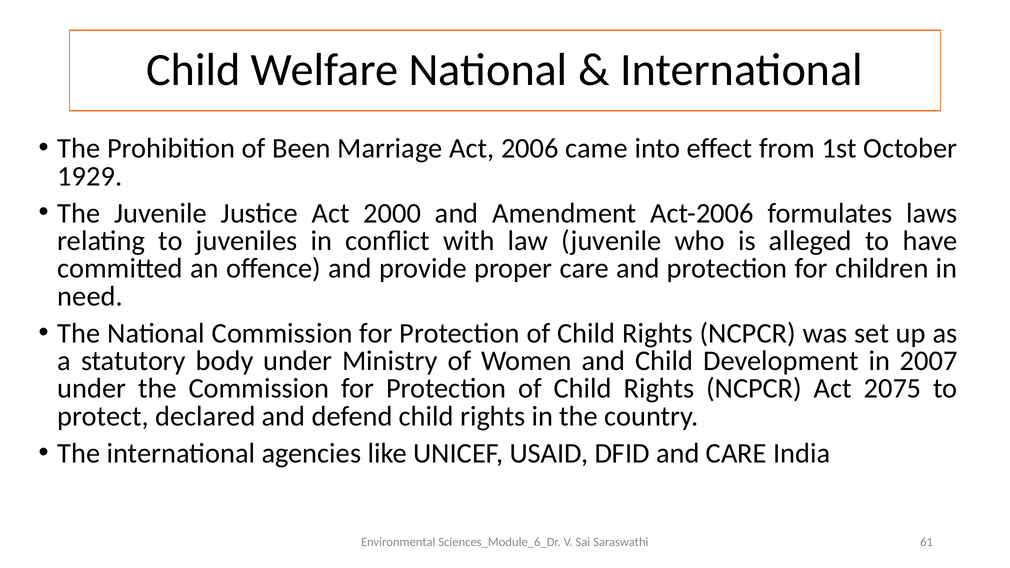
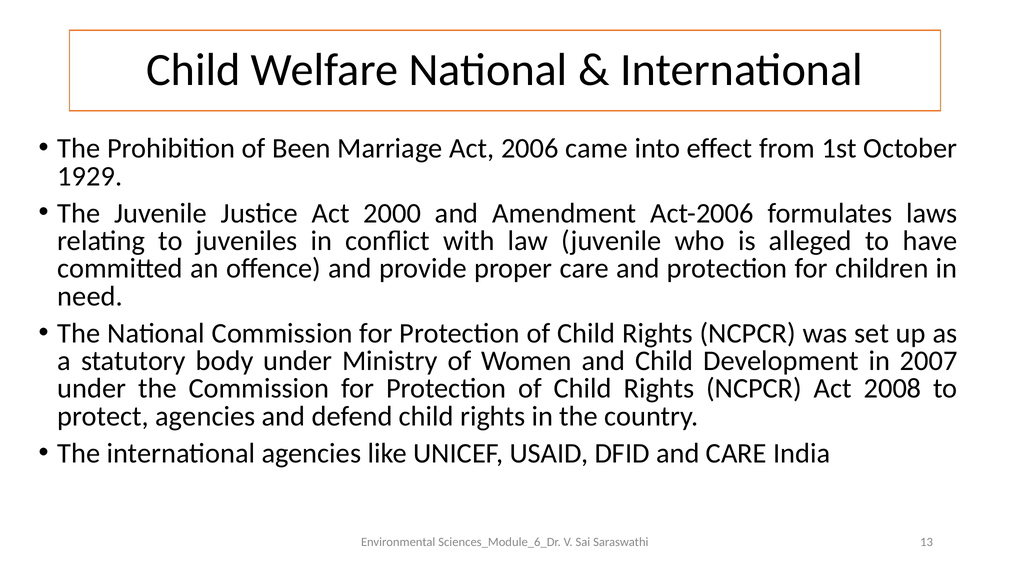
2075: 2075 -> 2008 (893, 389)
protect declared: declared -> agencies (205, 416)
61: 61 -> 13 (927, 542)
